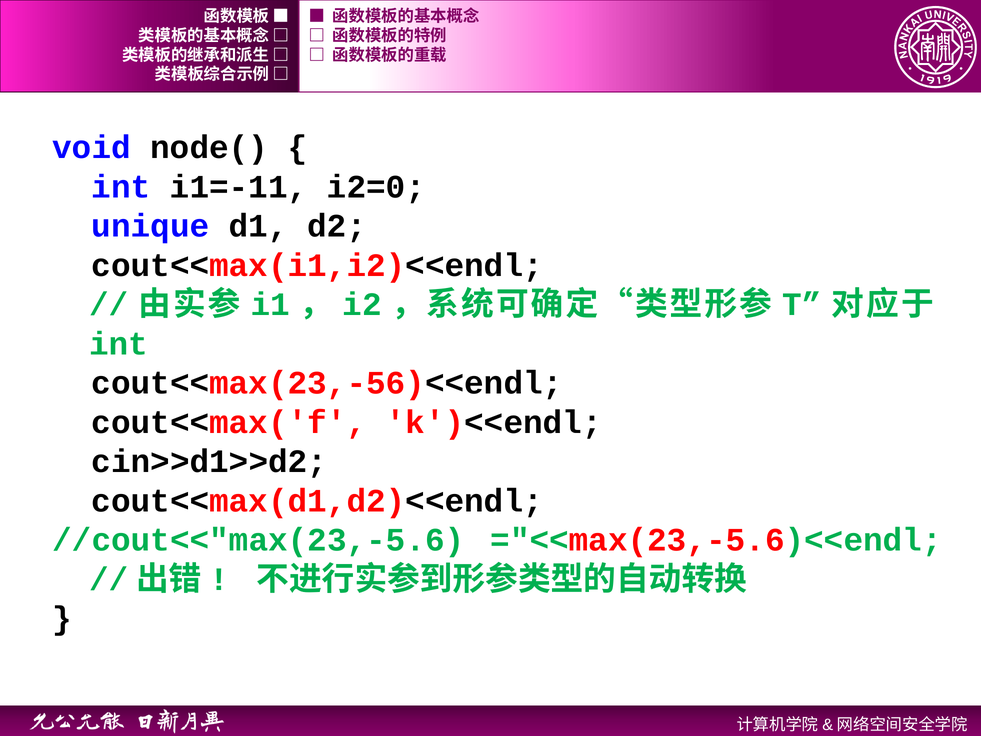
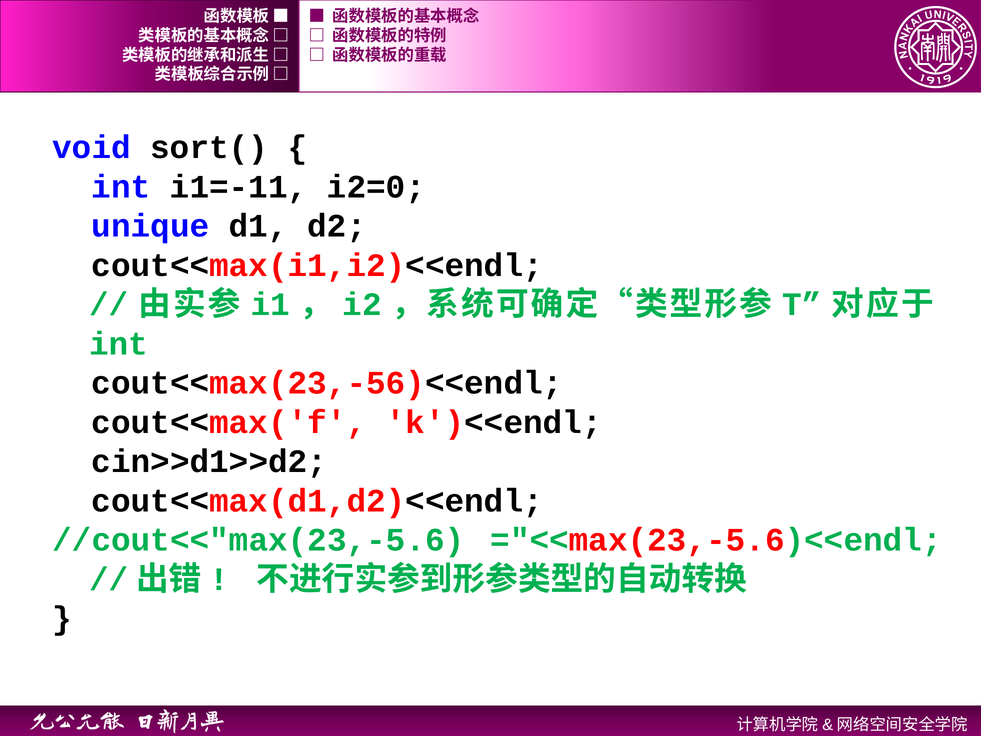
node(: node( -> sort( (209, 147)
